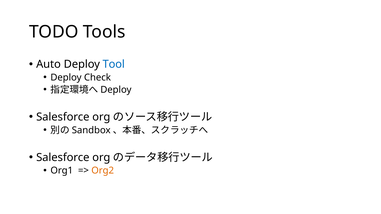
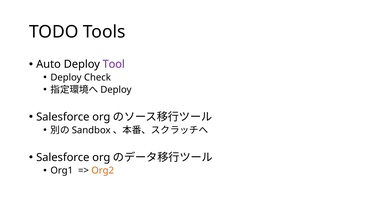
Tool colour: blue -> purple (114, 64)
